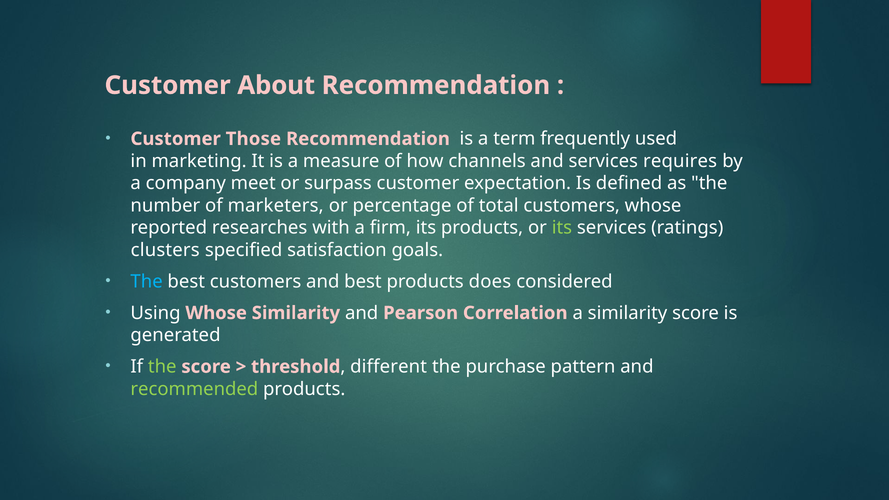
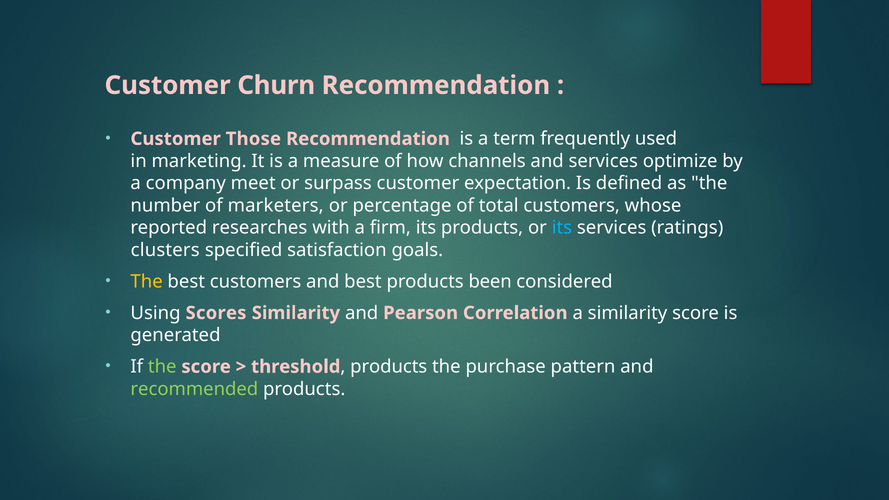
About: About -> Churn (276, 85)
requires: requires -> optimize (680, 161)
its colour: light green -> light blue (562, 228)
The colour: light blue -> yellow (147, 282)
does: does -> been (490, 282)
Using Whose: Whose -> Scores (216, 313)
different: different -> products (389, 367)
